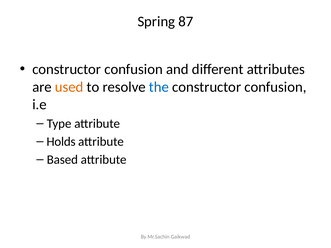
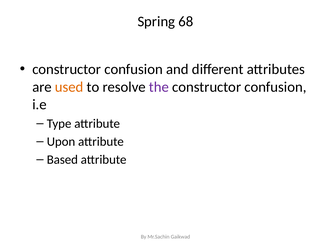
87: 87 -> 68 (186, 21)
the colour: blue -> purple (159, 87)
Holds: Holds -> Upon (61, 142)
